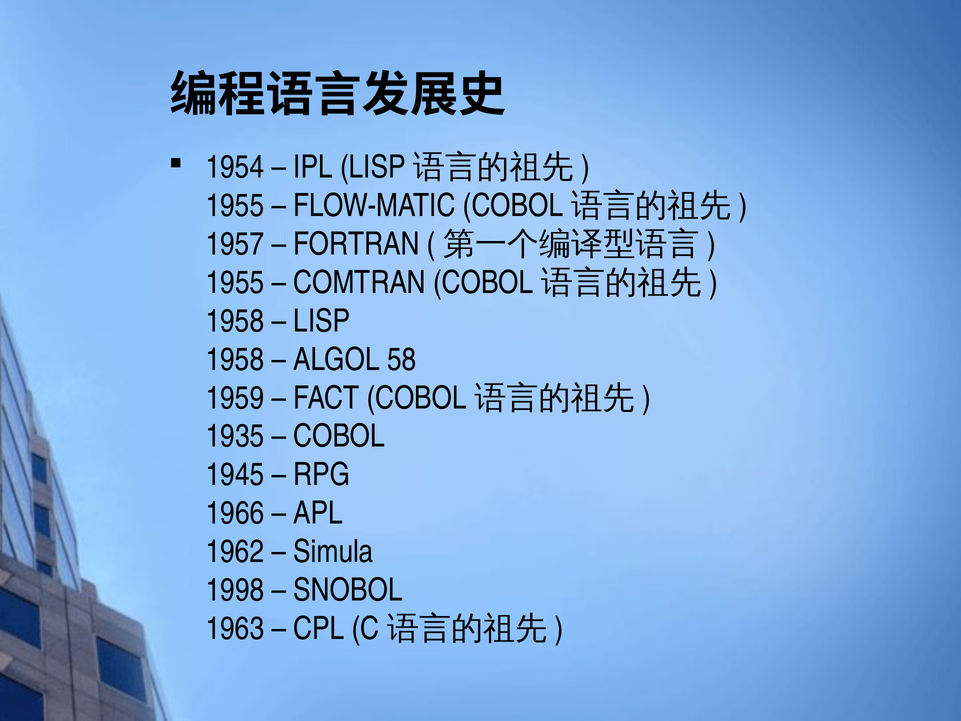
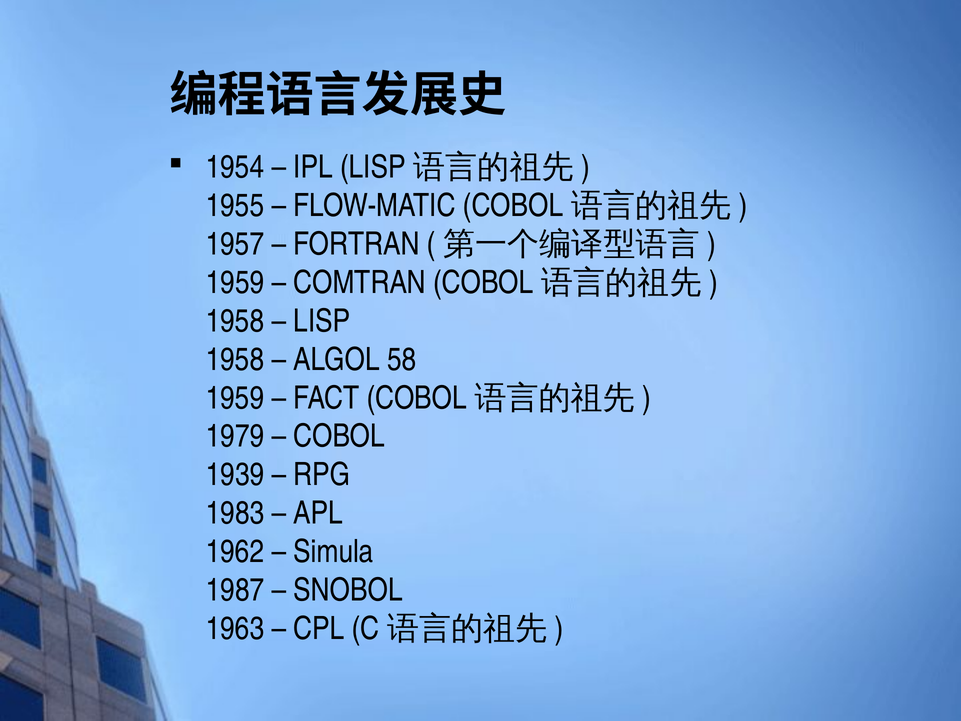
1955: 1955 -> 1959 (235, 282)
1935: 1935 -> 1979 (235, 436)
1945: 1945 -> 1939 (235, 475)
1966: 1966 -> 1983 (235, 513)
1998: 1998 -> 1987 (235, 590)
